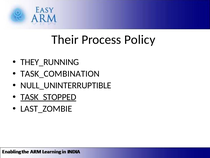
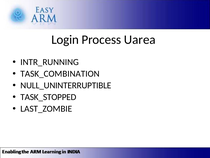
Their: Their -> Login (65, 40)
Policy: Policy -> Uarea (140, 40)
THEY_RUNNING: THEY_RUNNING -> INTR_RUNNING (50, 62)
TASK_STOPPED underline: present -> none (48, 97)
